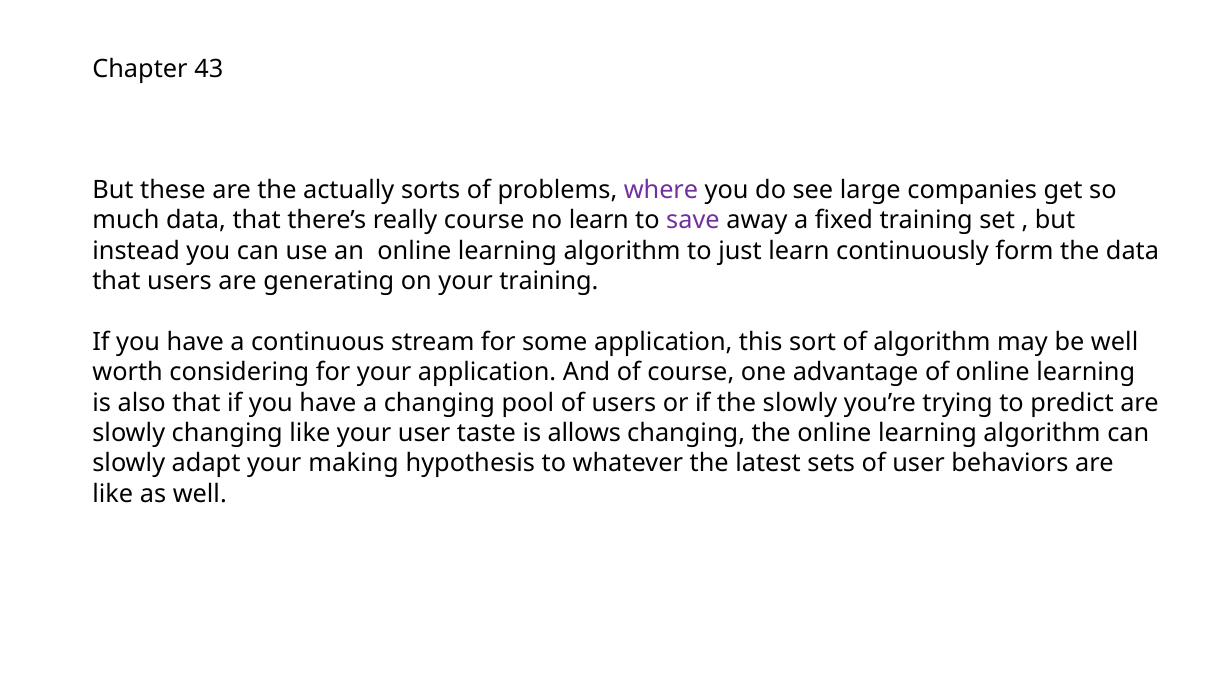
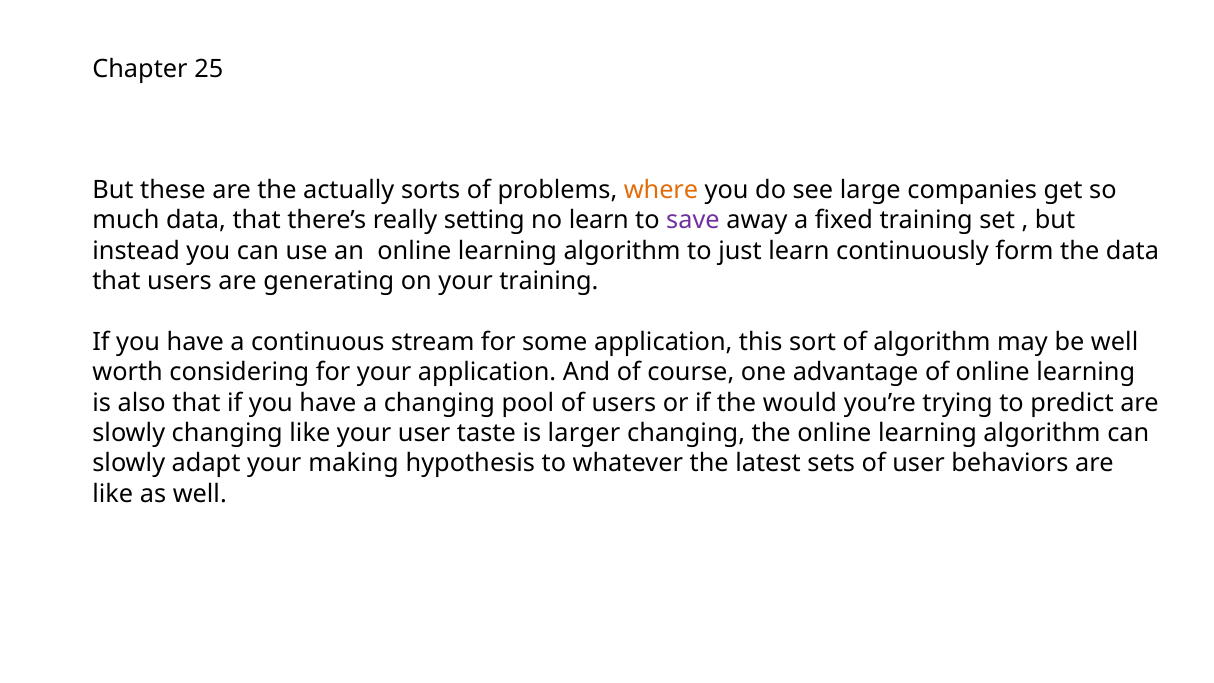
43: 43 -> 25 (209, 69)
where colour: purple -> orange (661, 190)
really course: course -> setting (484, 220)
the slowly: slowly -> would (800, 403)
allows: allows -> larger (584, 433)
